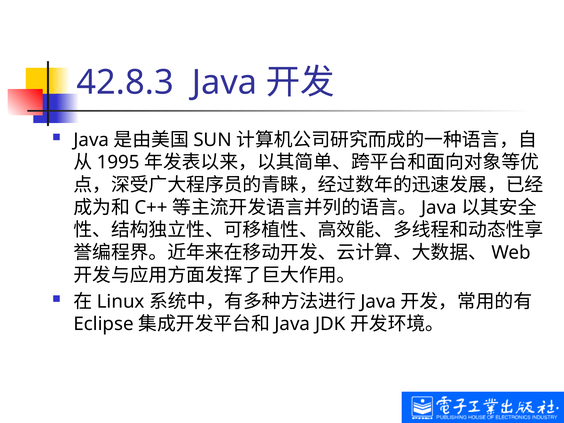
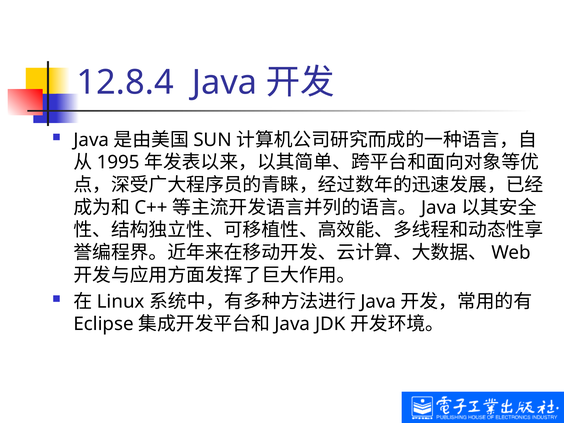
42.8.3: 42.8.3 -> 12.8.4 (125, 82)
